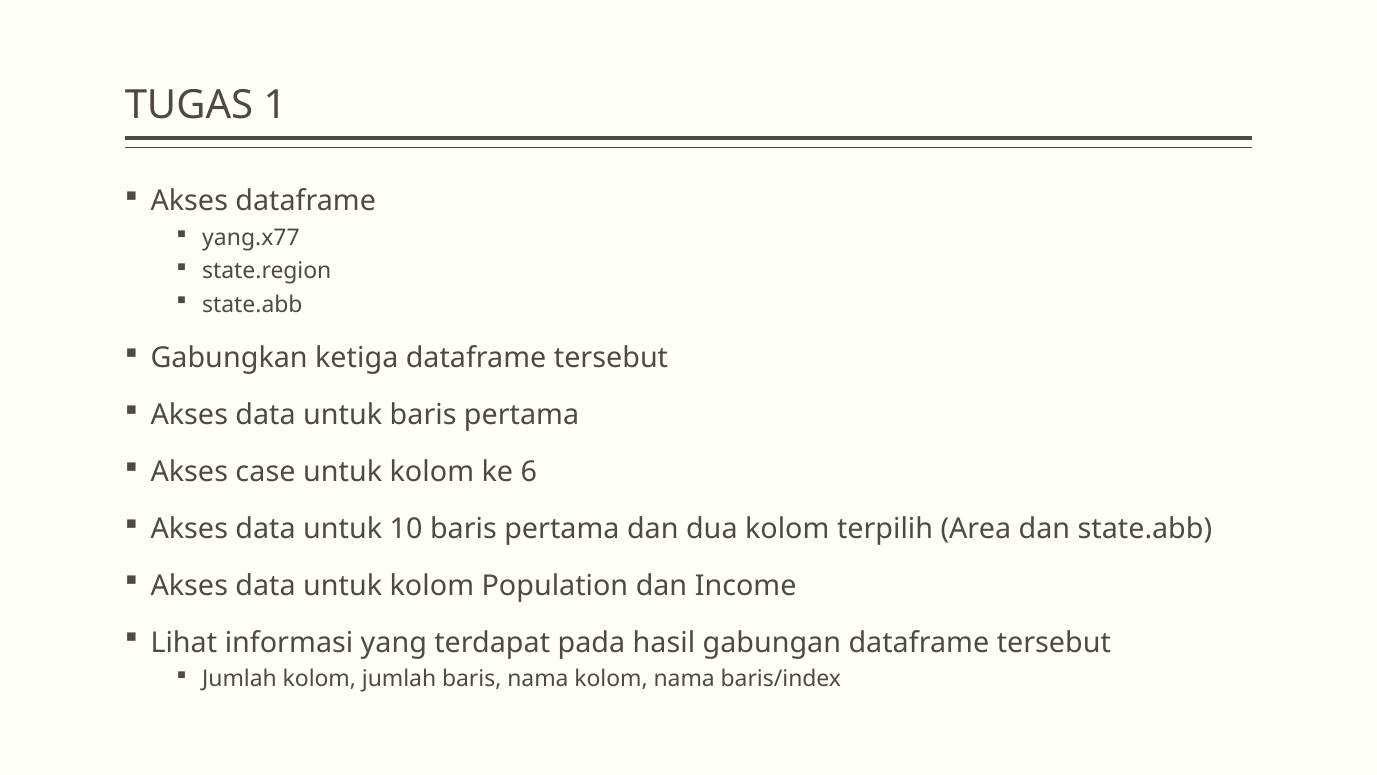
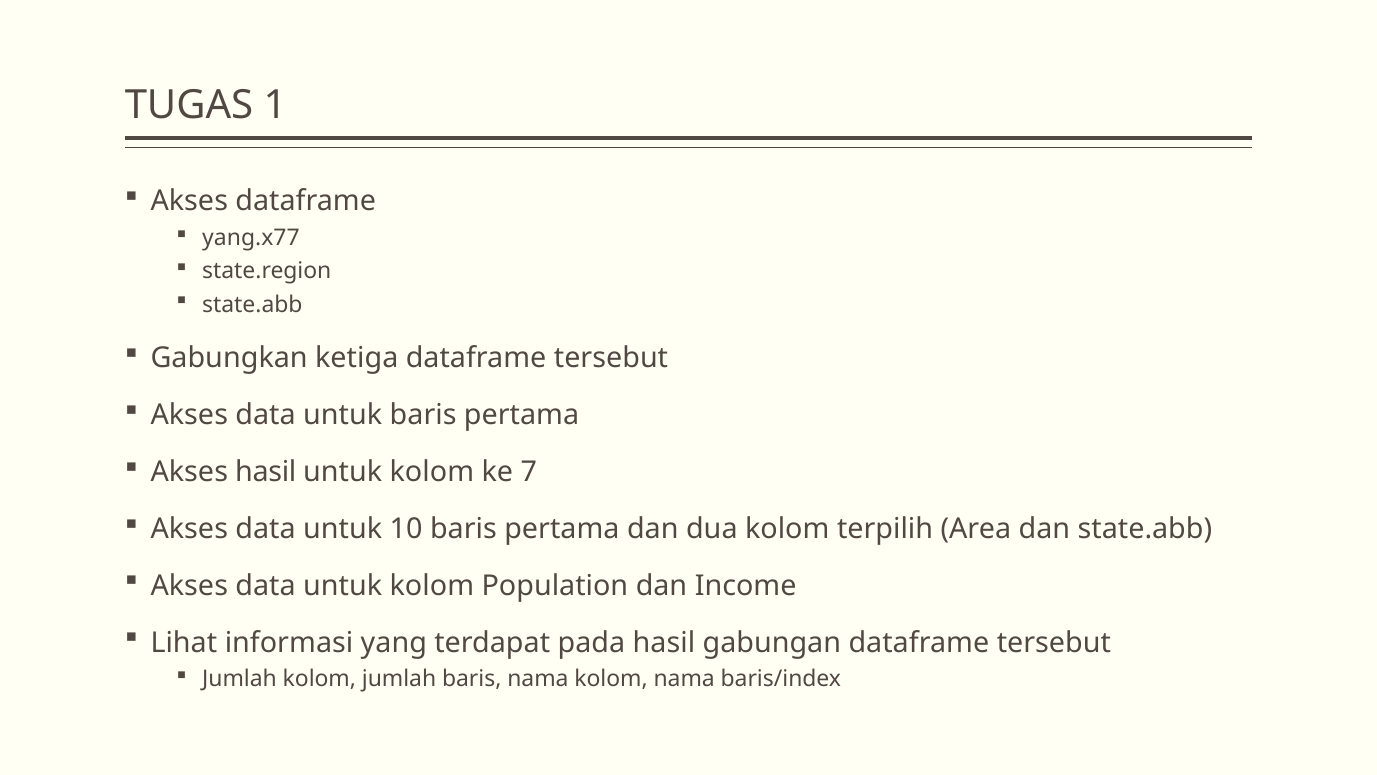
Akses case: case -> hasil (266, 472)
6: 6 -> 7 (529, 472)
